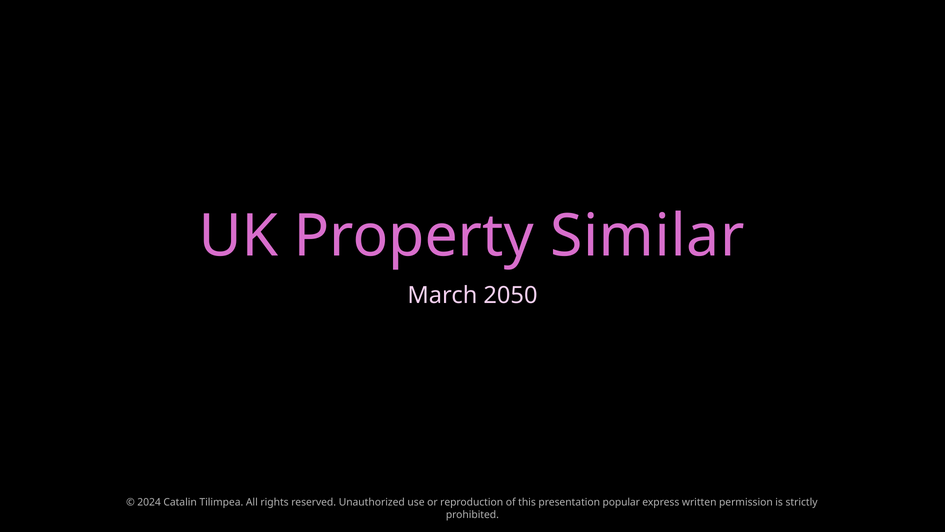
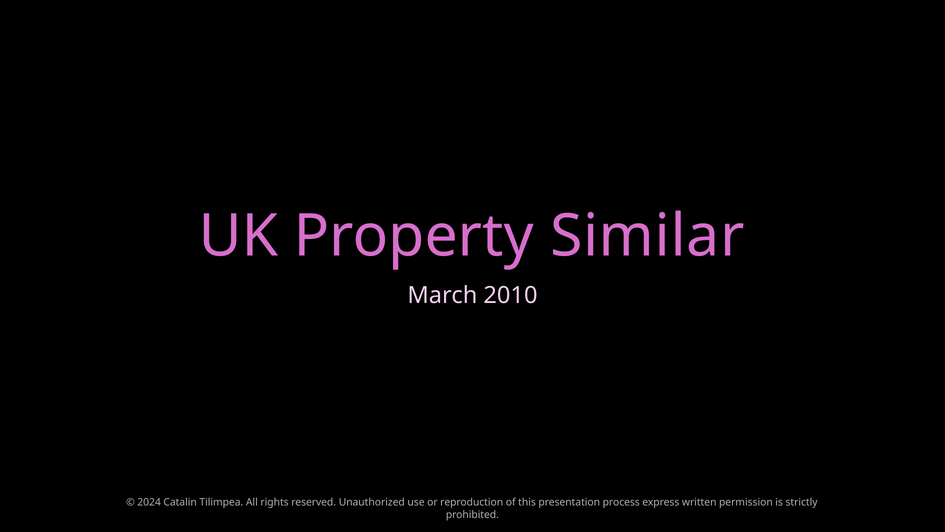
2050: 2050 -> 2010 (510, 295)
popular: popular -> process (621, 502)
